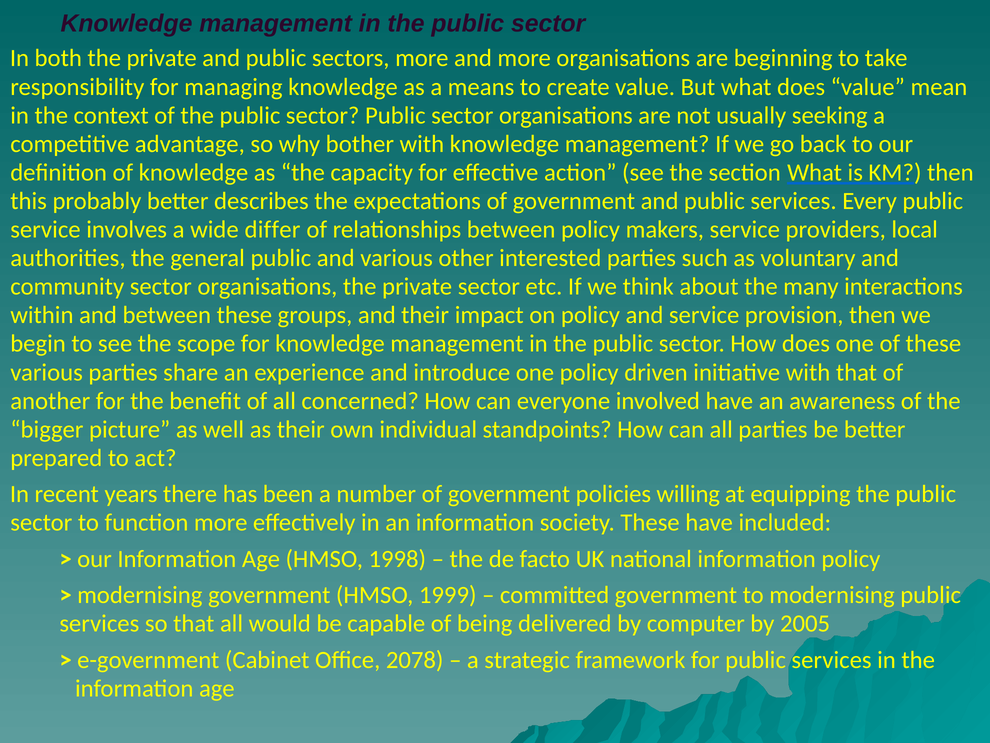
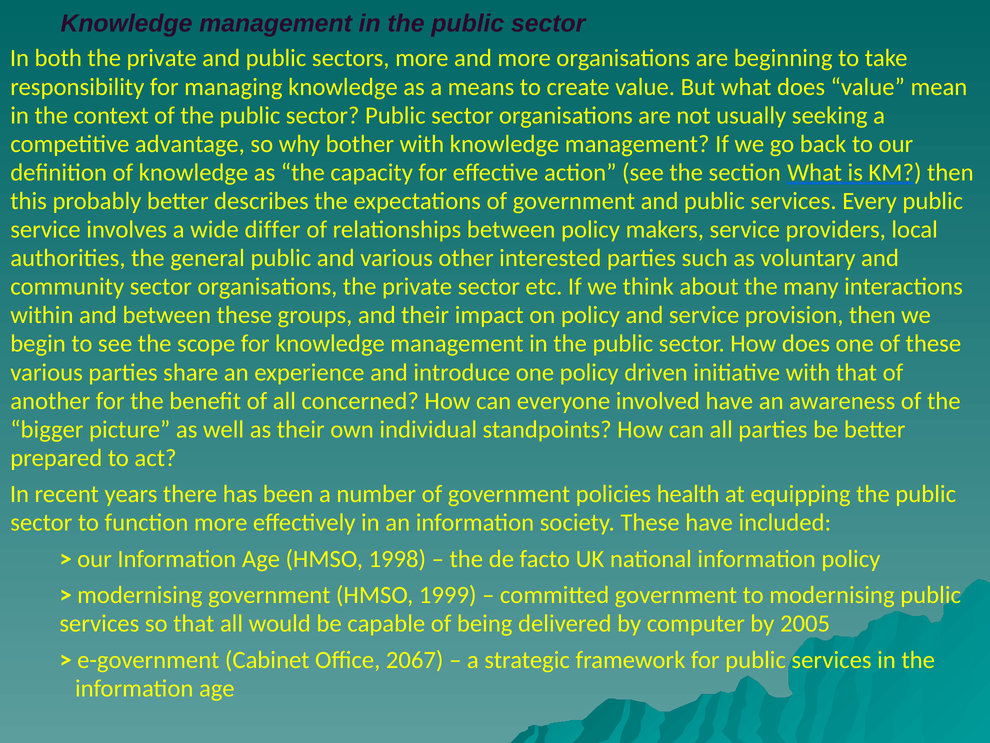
willing: willing -> health (688, 494)
2078: 2078 -> 2067 (415, 659)
